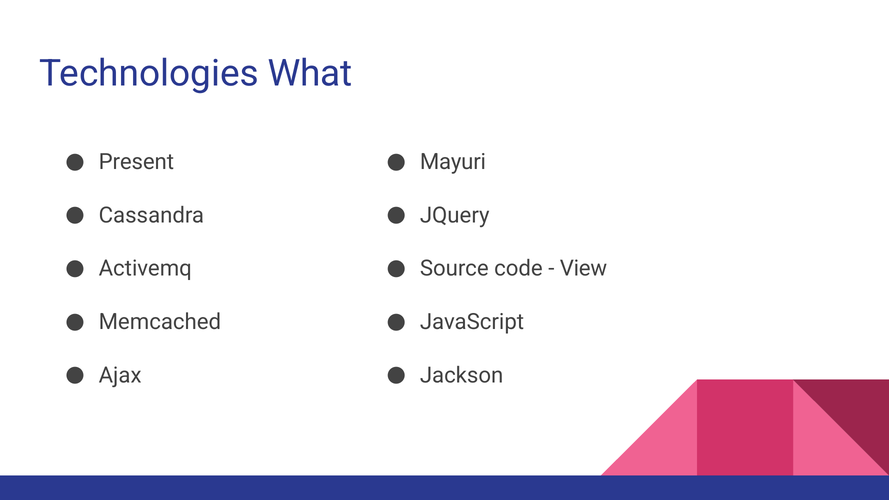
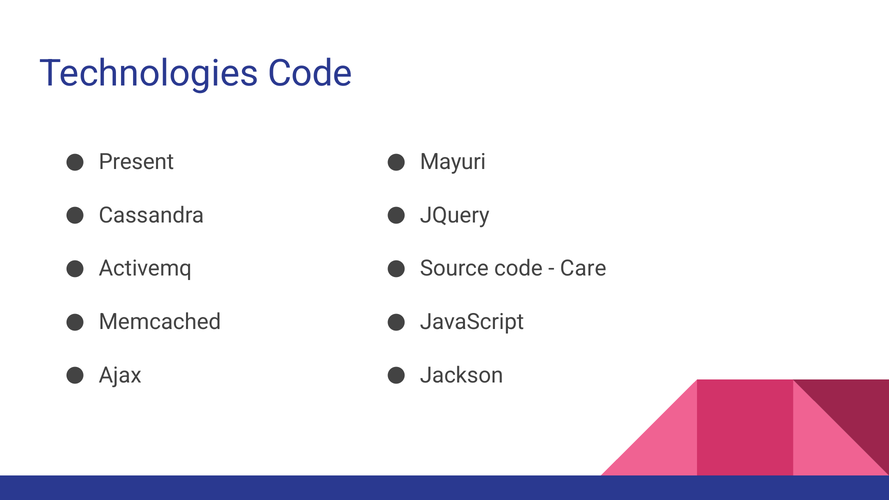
Technologies What: What -> Code (310, 74)
View: View -> Care (583, 269)
